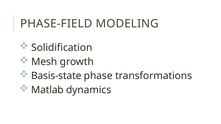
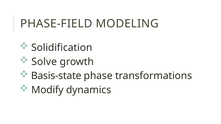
Mesh: Mesh -> Solve (44, 62)
Matlab: Matlab -> Modify (47, 90)
